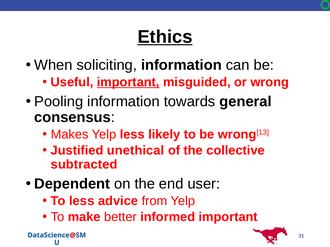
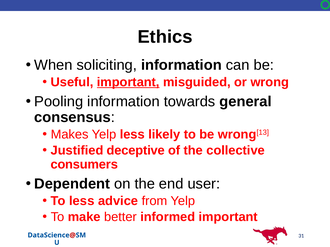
Ethics underline: present -> none (165, 37)
unethical: unethical -> deceptive (136, 151)
subtracted: subtracted -> consumers (84, 165)
